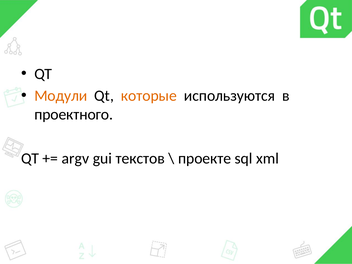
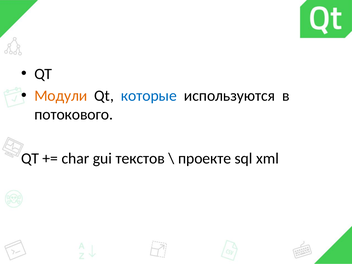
которые colour: orange -> blue (149, 96)
проектного: проектного -> потокового (74, 115)
argv: argv -> char (75, 158)
